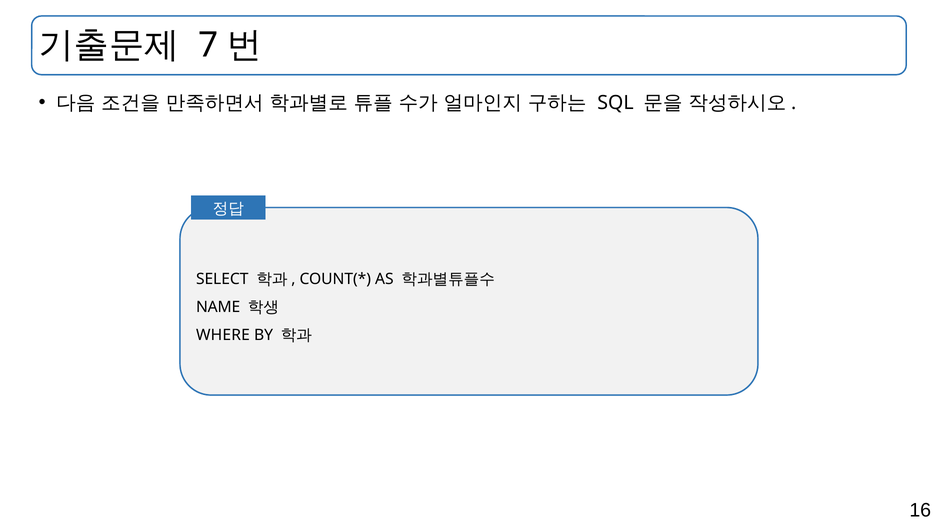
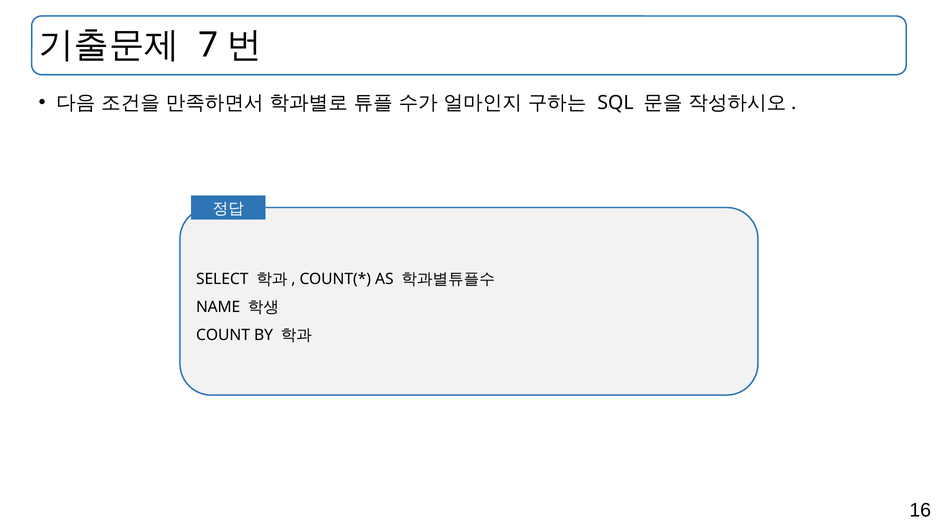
WHERE: WHERE -> COUNT (223, 335)
